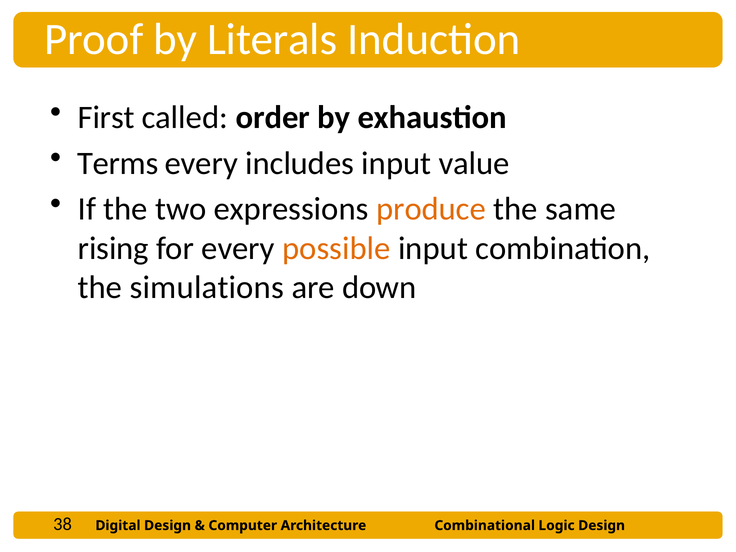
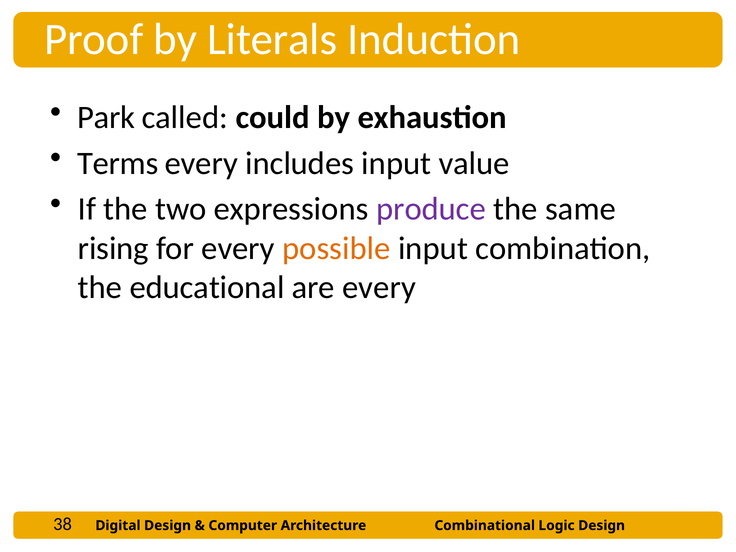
First: First -> Park (106, 118)
order: order -> could (273, 118)
produce colour: orange -> purple (431, 209)
simulations: simulations -> educational (207, 288)
are down: down -> every (379, 288)
